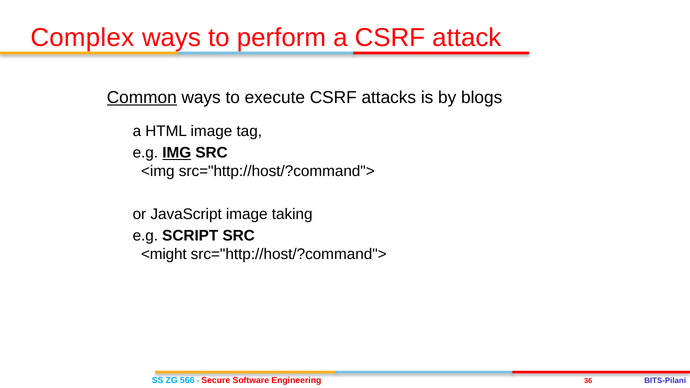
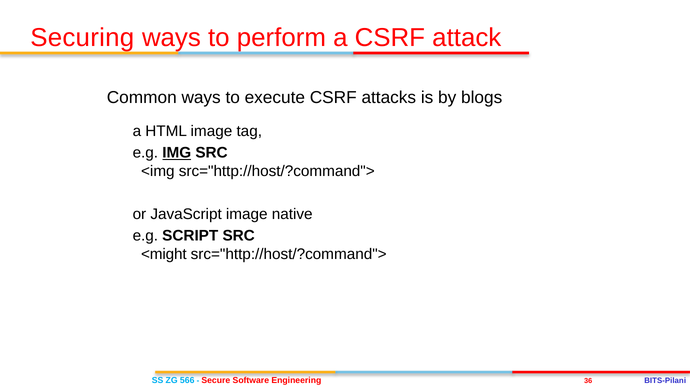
Complex: Complex -> Securing (82, 38)
Common underline: present -> none (142, 97)
taking: taking -> native (292, 214)
